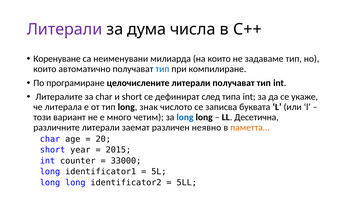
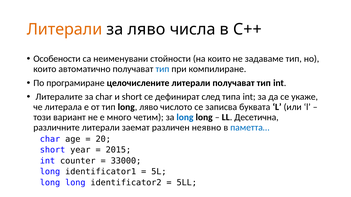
Литерали colour: purple -> orange (65, 29)
за дума: дума -> ляво (146, 29)
Коренуване: Коренуване -> Особености (57, 59)
милиарда: милиарда -> стойности (171, 59)
long знак: знак -> ляво (149, 107)
паметта… colour: orange -> blue (250, 128)
